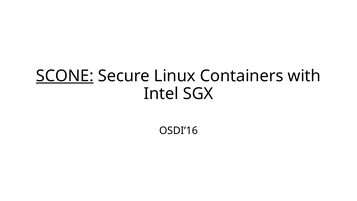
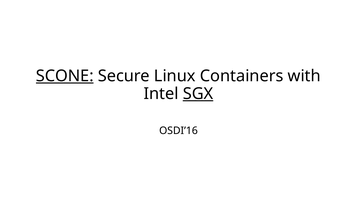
SGX underline: none -> present (198, 94)
